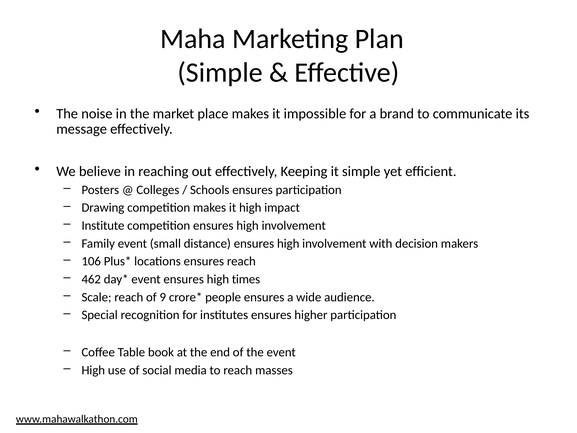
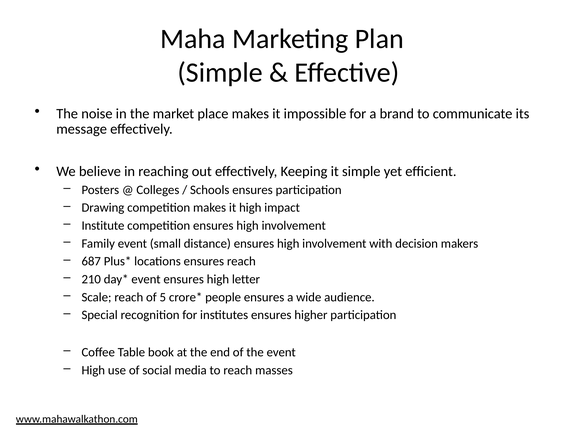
106: 106 -> 687 (91, 261)
462: 462 -> 210 (91, 279)
times: times -> letter (246, 279)
9: 9 -> 5 (163, 297)
